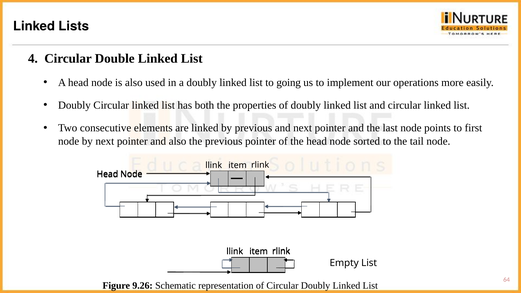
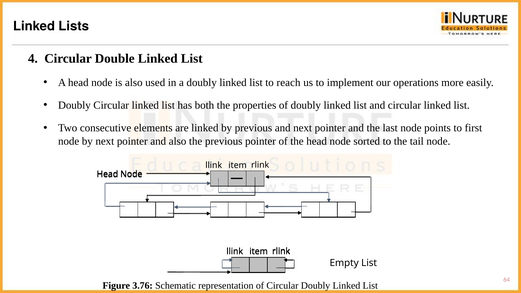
going: going -> reach (289, 83)
9.26: 9.26 -> 3.76 (143, 286)
